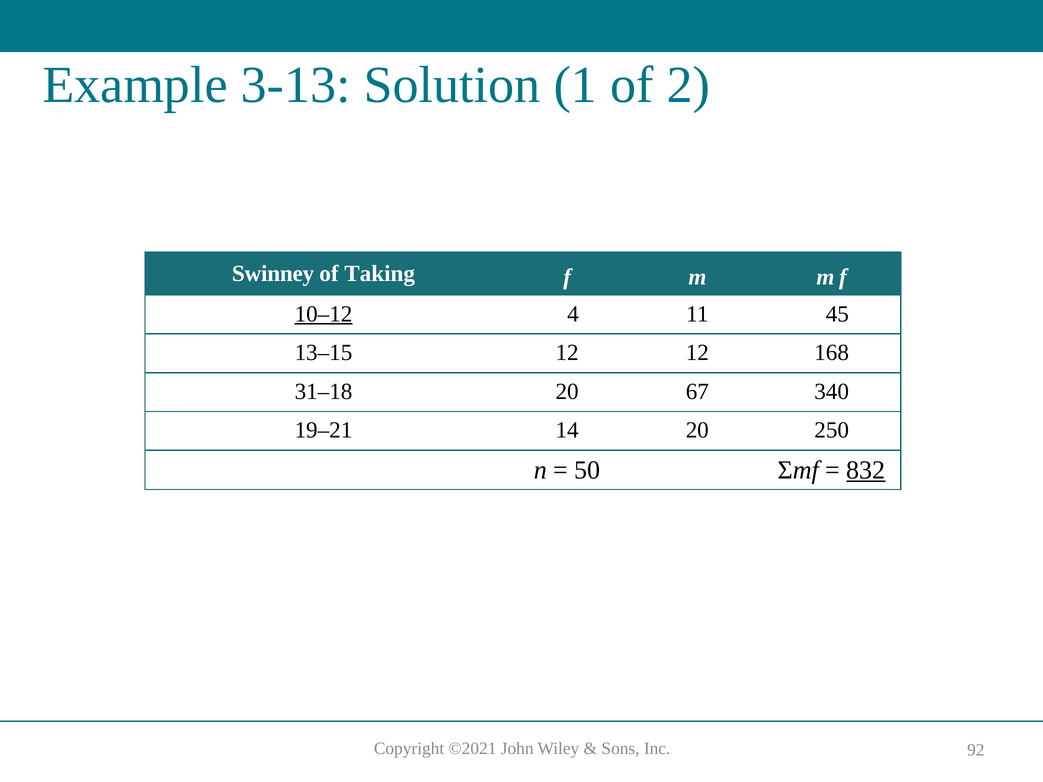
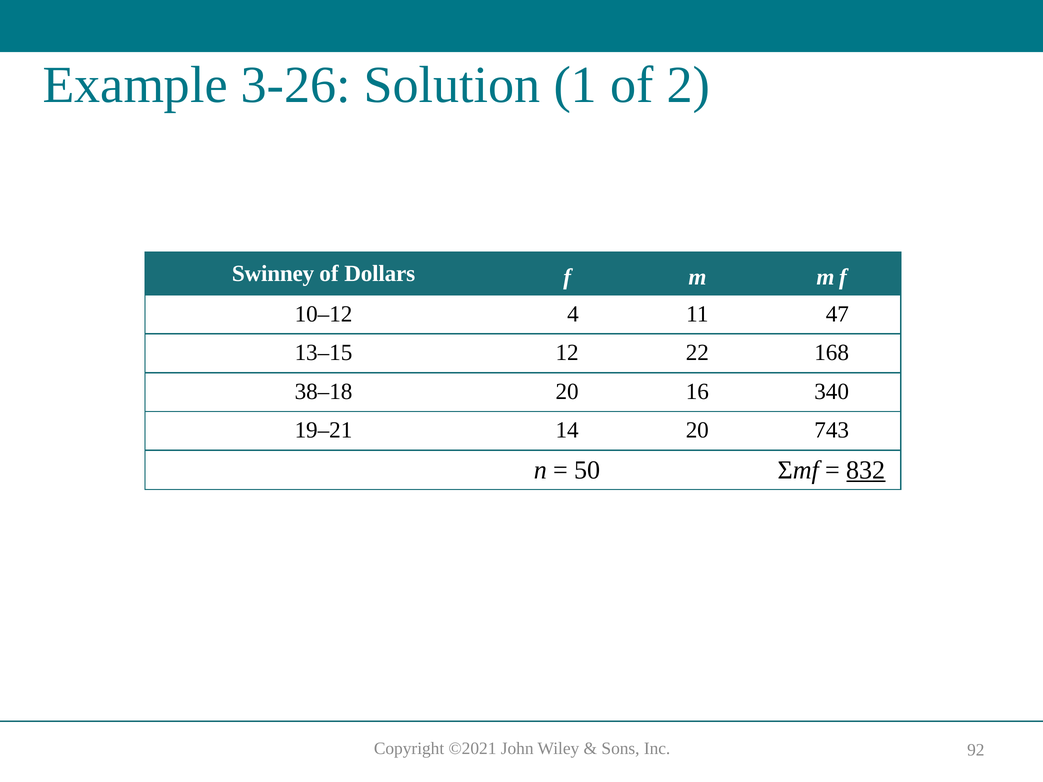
3-13: 3-13 -> 3-26 (296, 85)
Taking: Taking -> Dollars (380, 274)
10–12 underline: present -> none (324, 314)
45: 45 -> 47 (837, 314)
12 12: 12 -> 22 (697, 353)
31–18: 31–18 -> 38–18 (324, 392)
67: 67 -> 16 (697, 392)
250: 250 -> 743 (832, 430)
